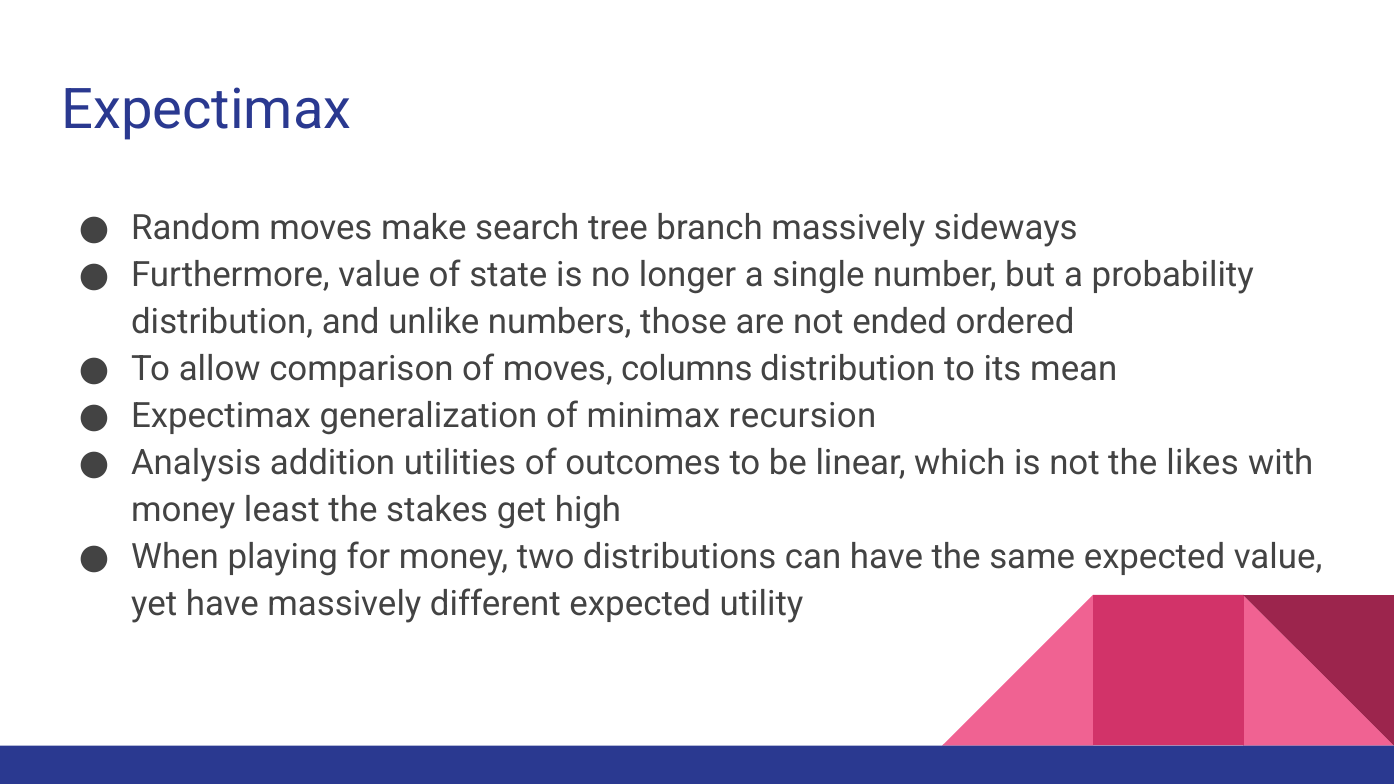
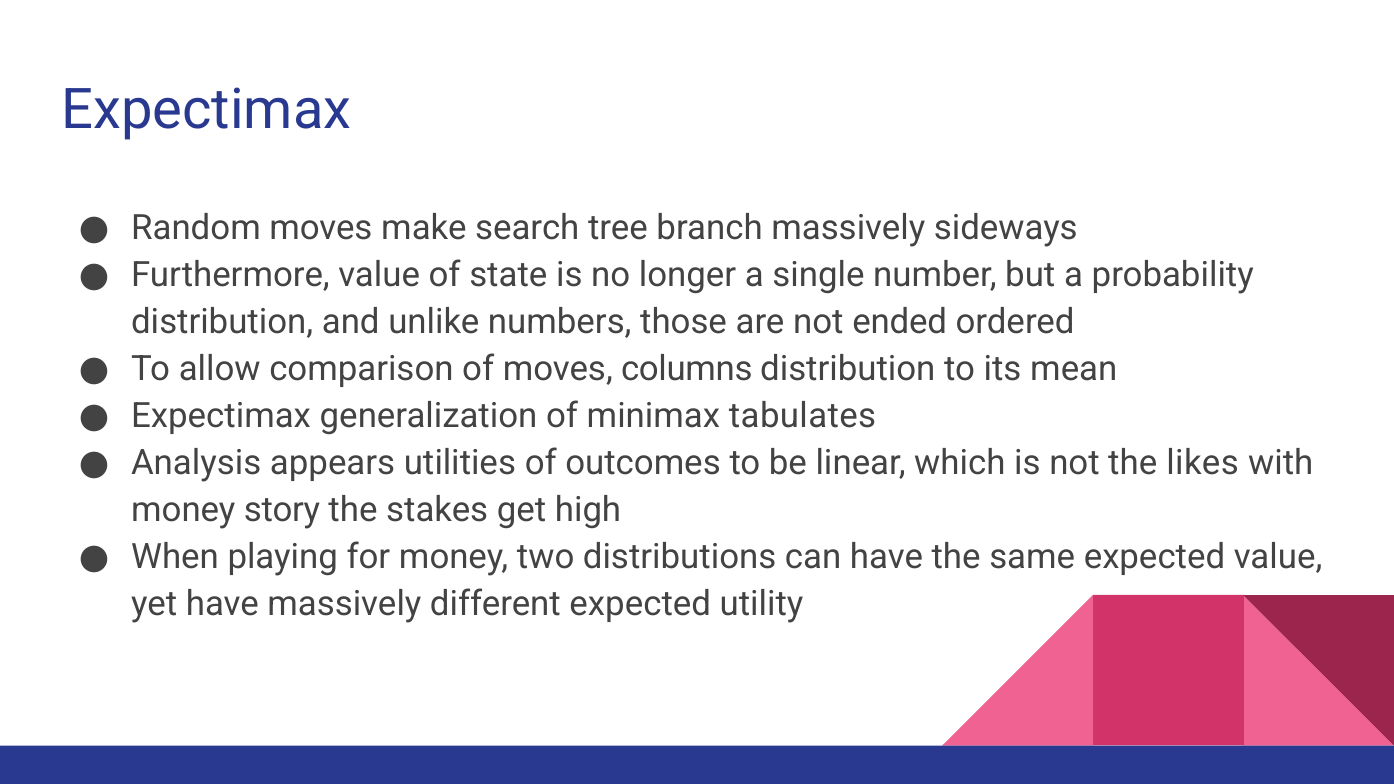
recursion: recursion -> tabulates (803, 416)
addition: addition -> appears (333, 463)
least: least -> story (282, 510)
